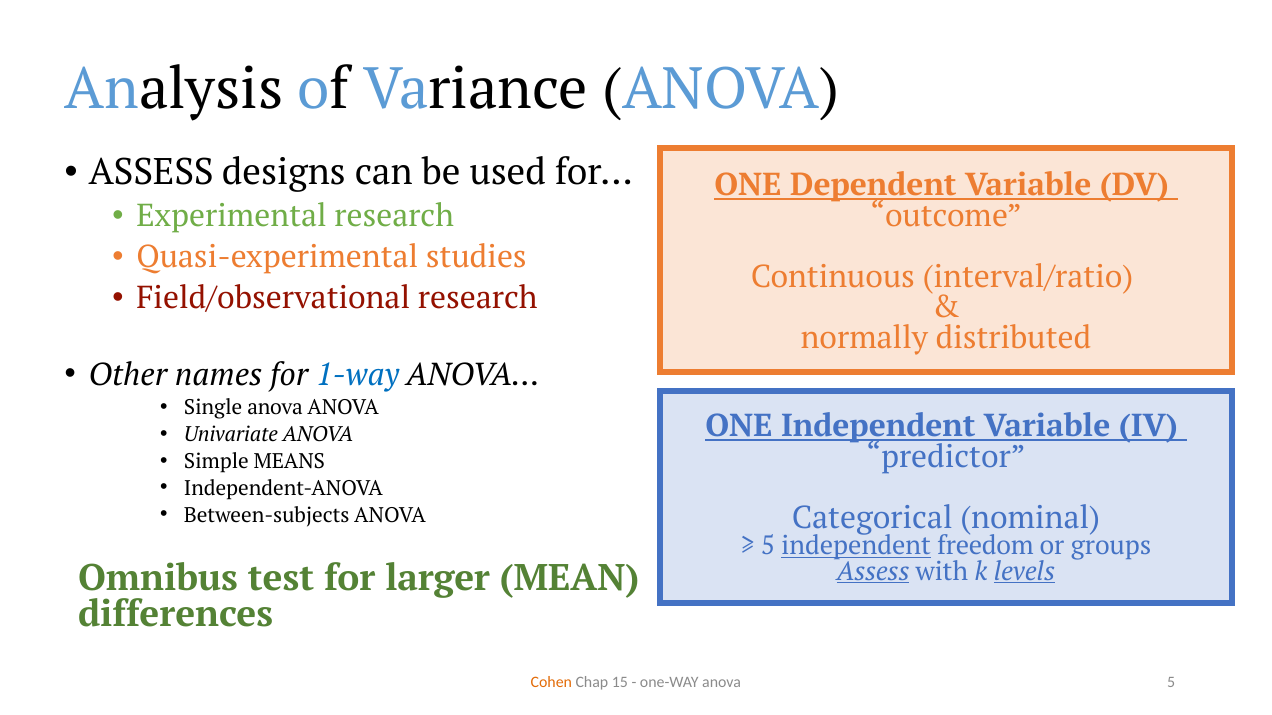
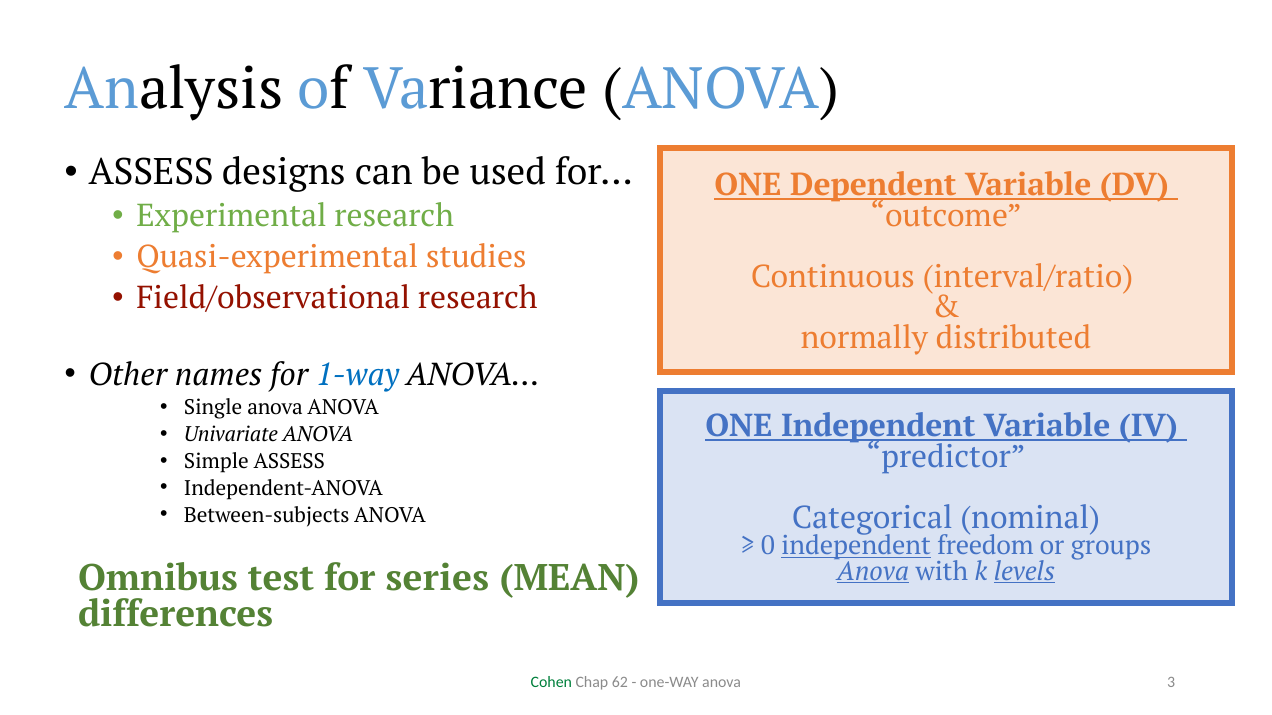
Simple MEANS: MEANS -> ASSESS (289, 462)
5: 5 -> 0 (768, 546)
Assess: Assess -> Anova (873, 572)
larger: larger -> series (437, 579)
Cohen colour: orange -> green (551, 683)
15: 15 -> 62 (620, 683)
anova 5: 5 -> 3 (1171, 683)
